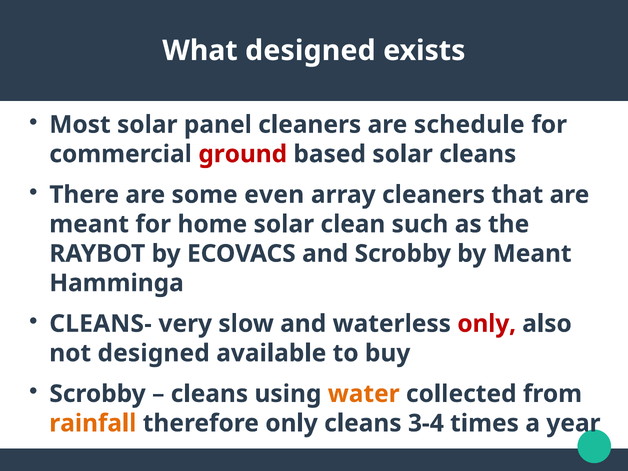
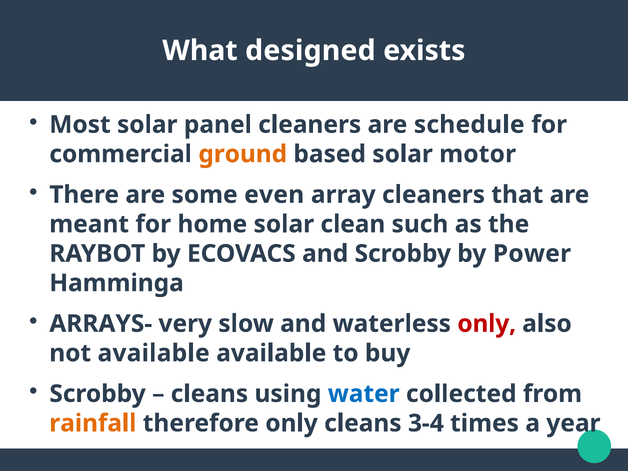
ground colour: red -> orange (243, 154)
solar cleans: cleans -> motor (478, 154)
by Meant: Meant -> Power (532, 254)
CLEANS-: CLEANS- -> ARRAYS- (101, 324)
not designed: designed -> available (154, 353)
water colour: orange -> blue (364, 394)
